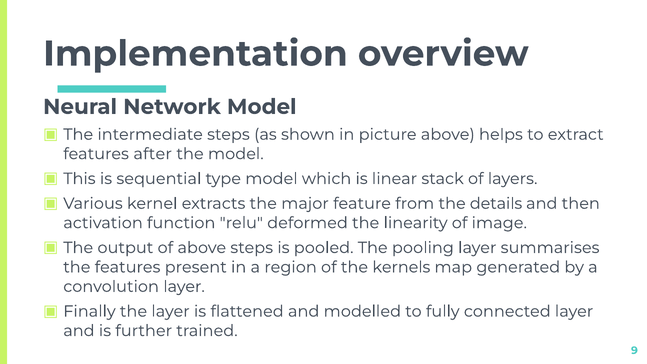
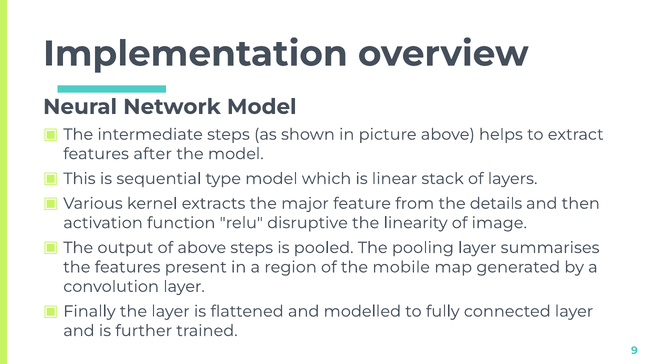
deformed: deformed -> disruptive (308, 223)
kernels: kernels -> mobile (401, 267)
